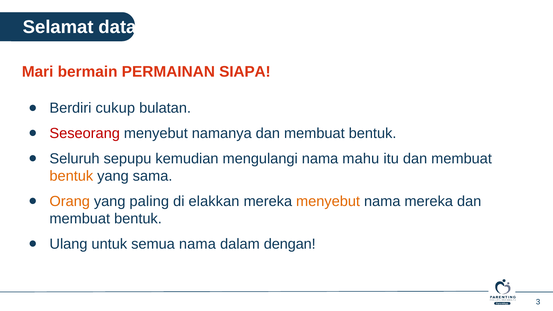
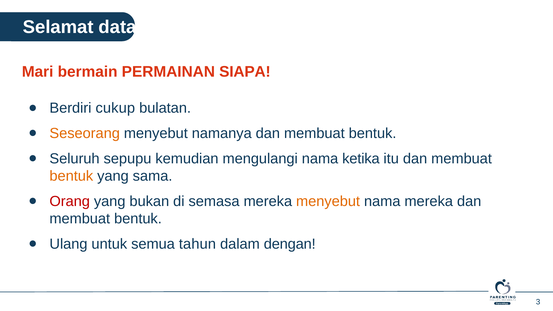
Seseorang colour: red -> orange (85, 133)
mahu: mahu -> ketika (361, 159)
Orang colour: orange -> red (70, 201)
paling: paling -> bukan (149, 201)
elakkan: elakkan -> semasa (214, 201)
semua nama: nama -> tahun (197, 244)
